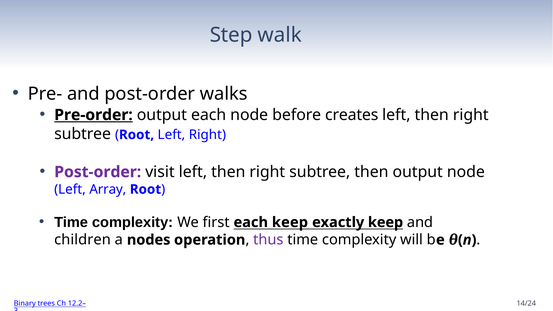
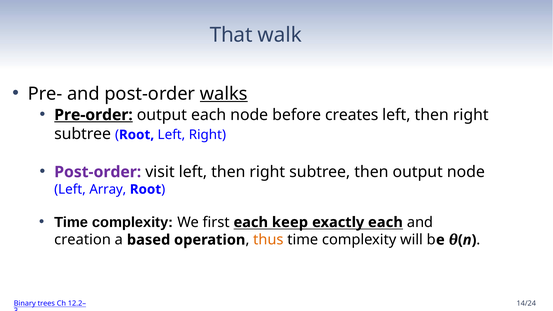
Step: Step -> That (231, 35)
walks underline: none -> present (224, 94)
exactly keep: keep -> each (385, 222)
children: children -> creation (83, 240)
nodes: nodes -> based (149, 240)
thus colour: purple -> orange (268, 240)
